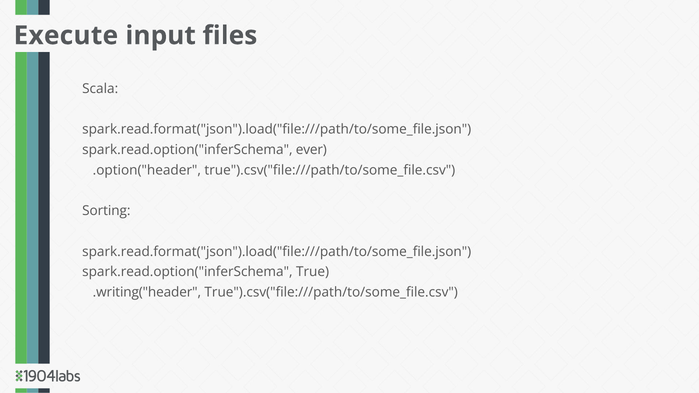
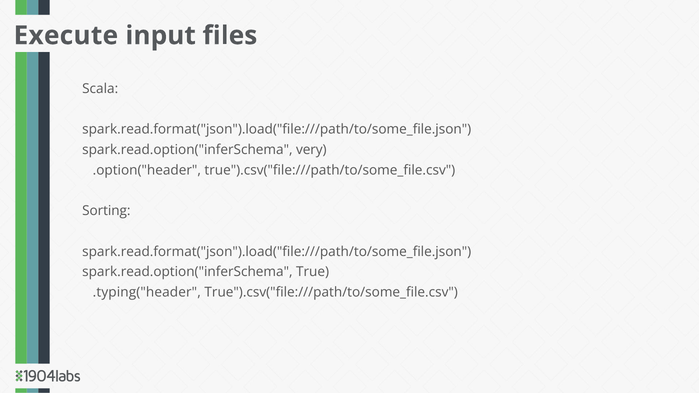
ever: ever -> very (311, 150)
.writing("header: .writing("header -> .typing("header (147, 292)
